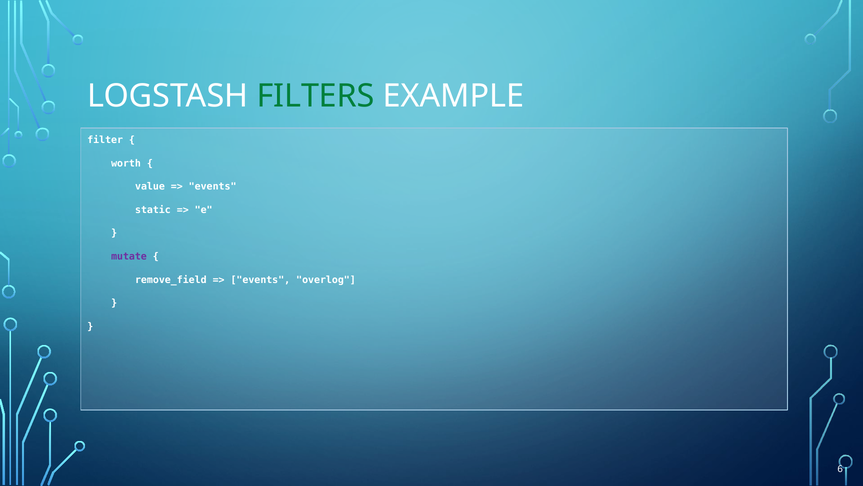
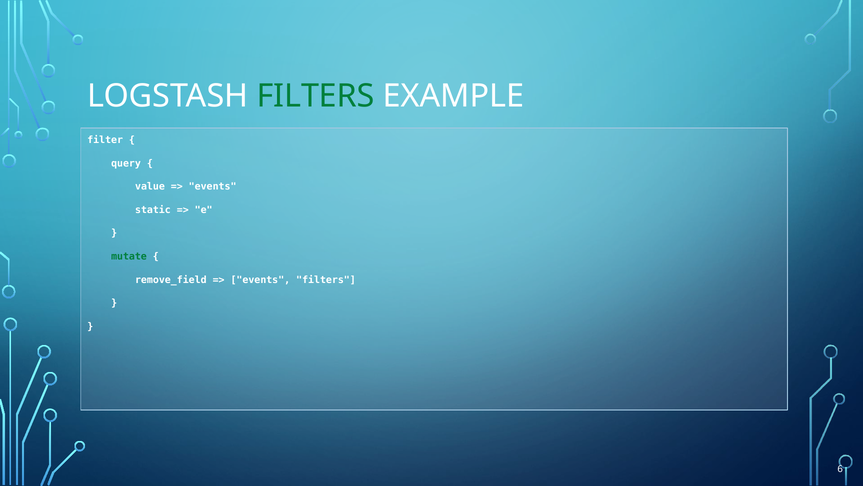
worth: worth -> query (126, 163)
mutate colour: purple -> green (129, 256)
events overlog: overlog -> filters (326, 279)
